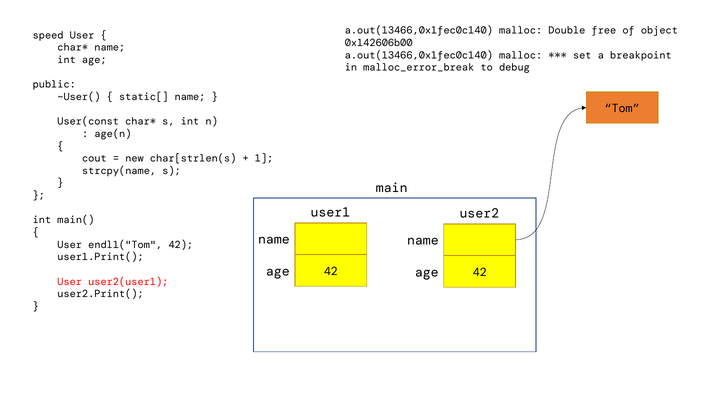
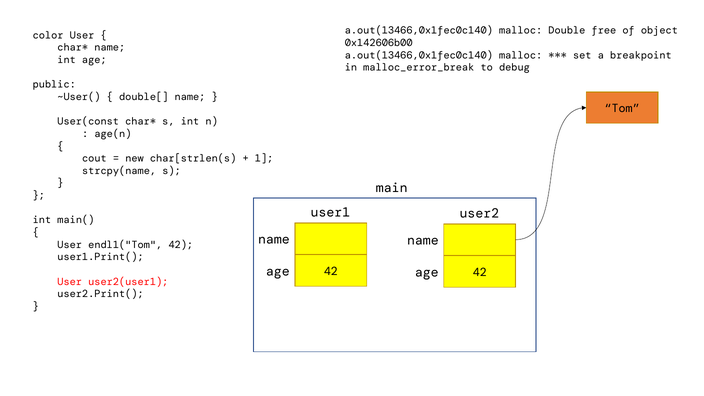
speed: speed -> color (48, 35)
static[: static[ -> double[ (144, 97)
